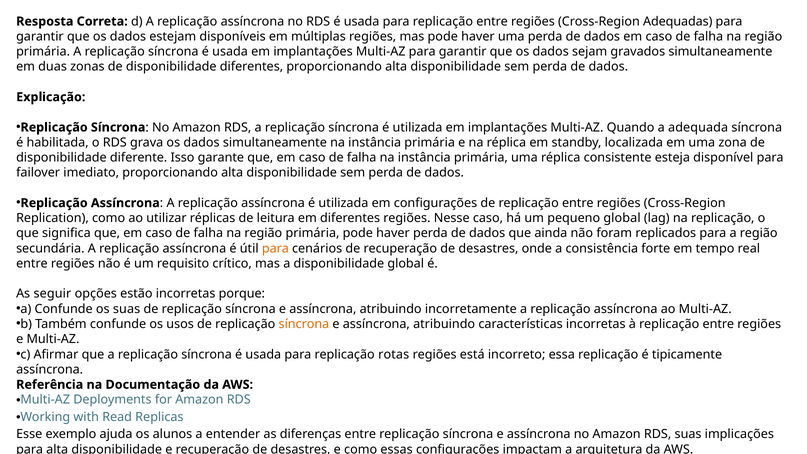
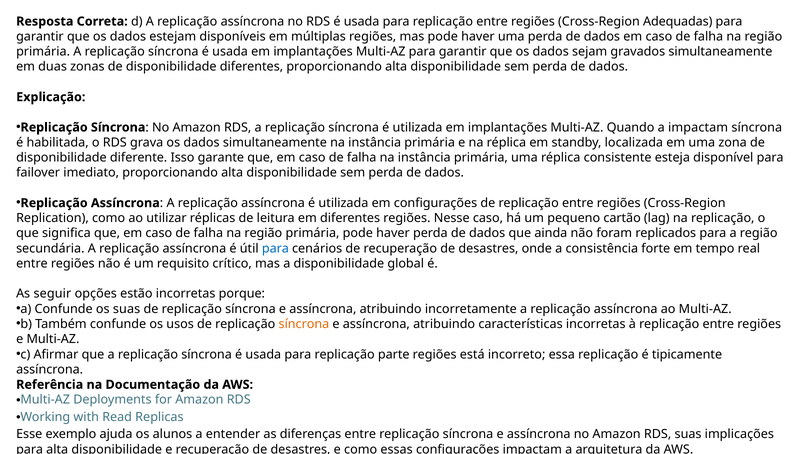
a adequada: adequada -> impactam (698, 127)
pequeno global: global -> cartão (622, 218)
para colour: orange -> blue (275, 248)
rotas: rotas -> parte (394, 354)
